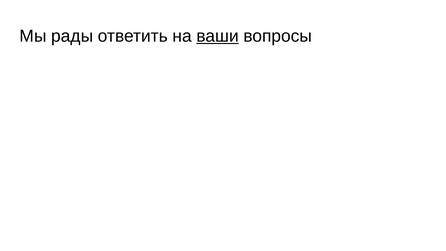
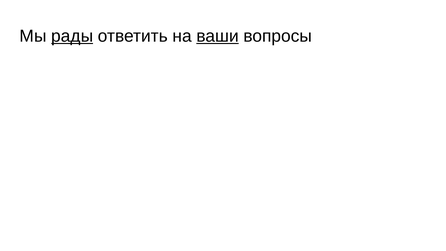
рады underline: none -> present (72, 36)
